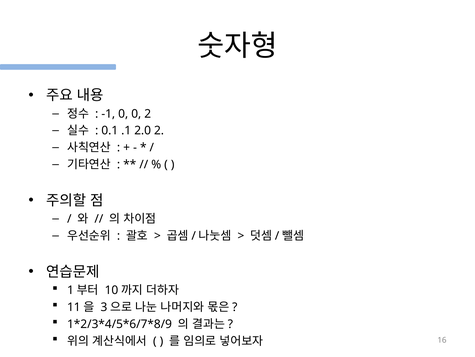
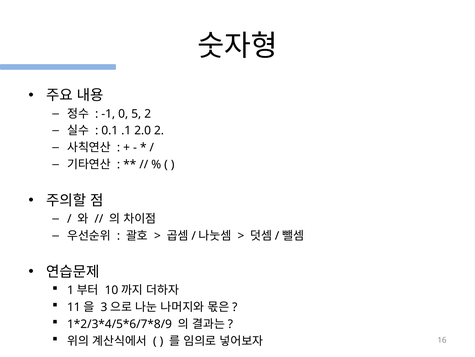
0 0: 0 -> 5 (136, 114)
